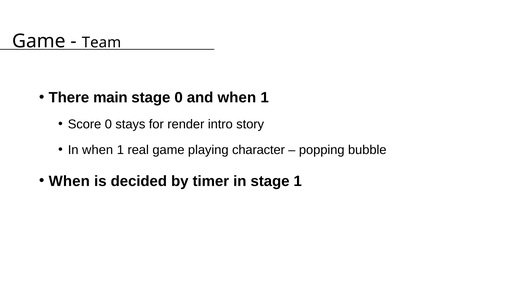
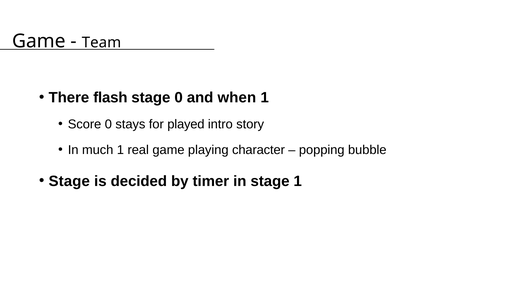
main: main -> flash (110, 98)
render: render -> played (186, 124)
In when: when -> much (98, 150)
When: When -> Stage (69, 181)
